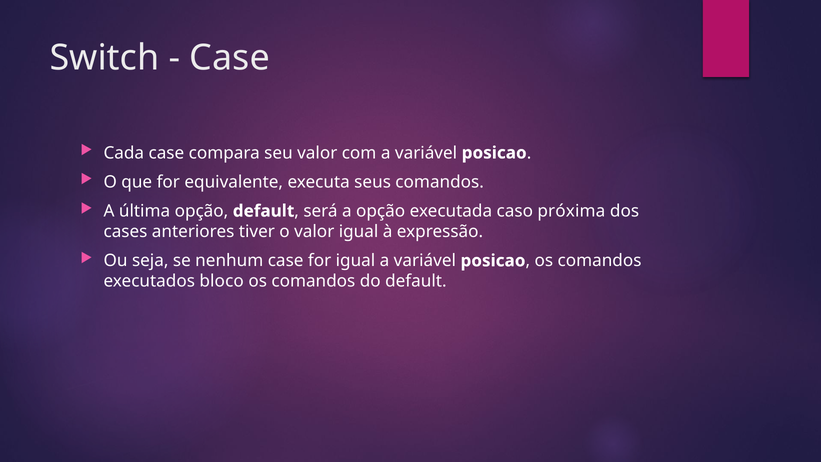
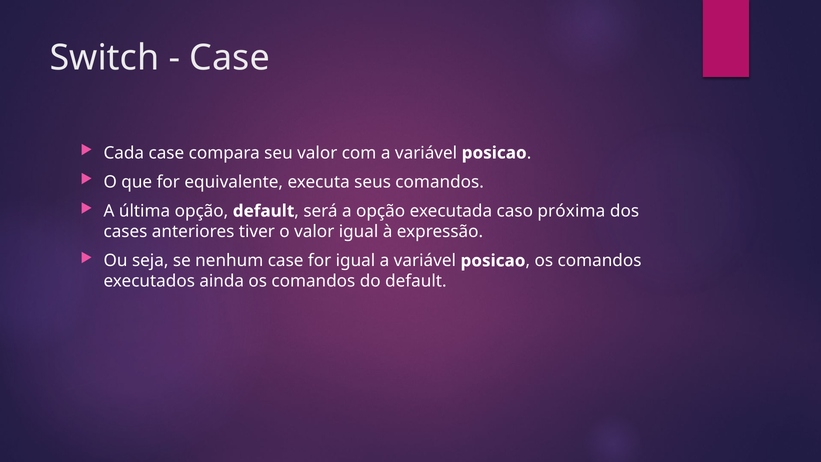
bloco: bloco -> ainda (222, 281)
